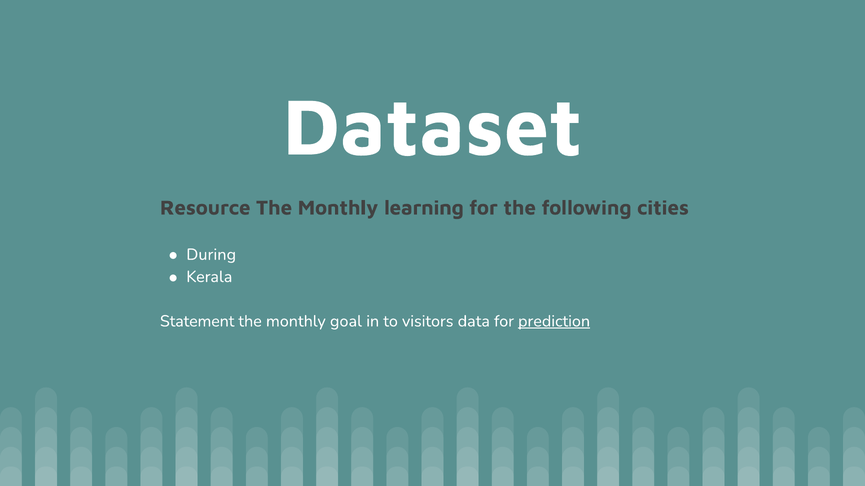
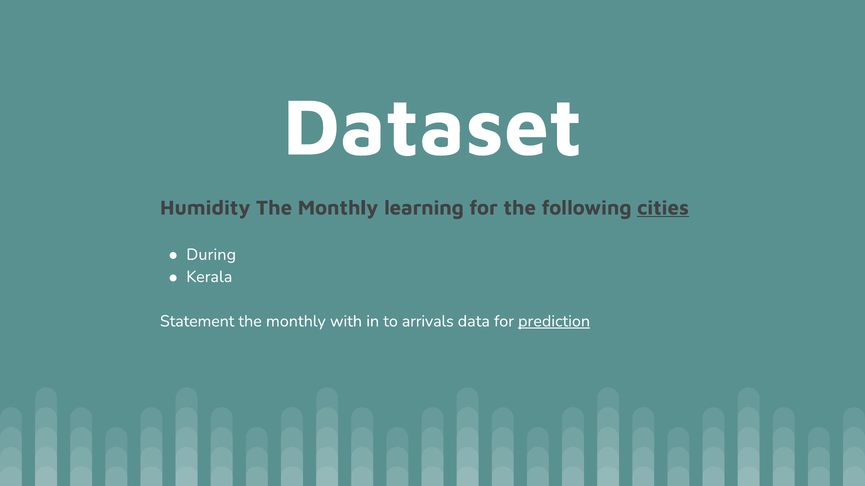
Resource: Resource -> Humidity (205, 208)
cities underline: none -> present (663, 208)
goal: goal -> with (346, 322)
visitors: visitors -> arrivals (428, 322)
